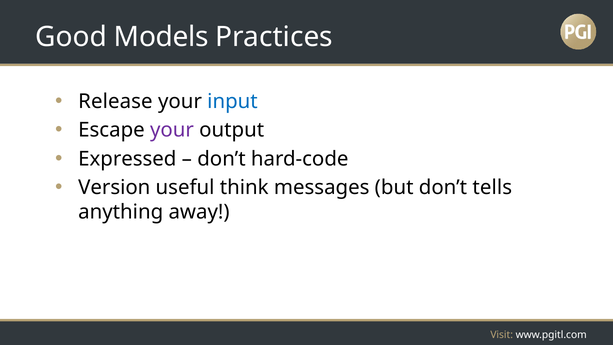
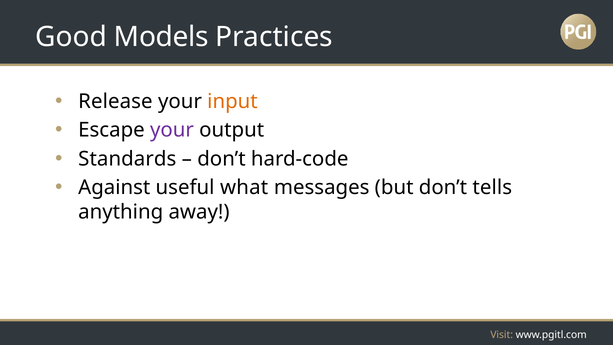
input colour: blue -> orange (232, 102)
Expressed: Expressed -> Standards (127, 159)
Version: Version -> Against (114, 187)
think: think -> what (244, 187)
